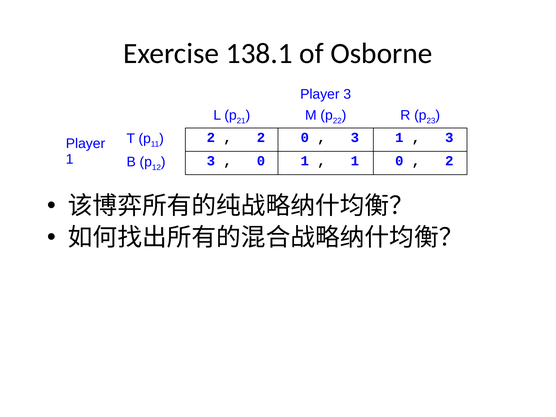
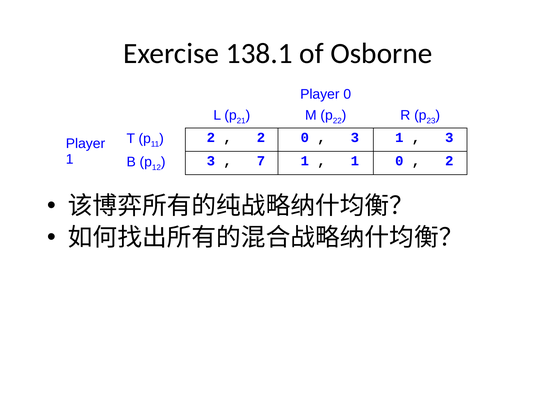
Player 3: 3 -> 0 (347, 94)
0: 0 -> 7 (261, 161)
